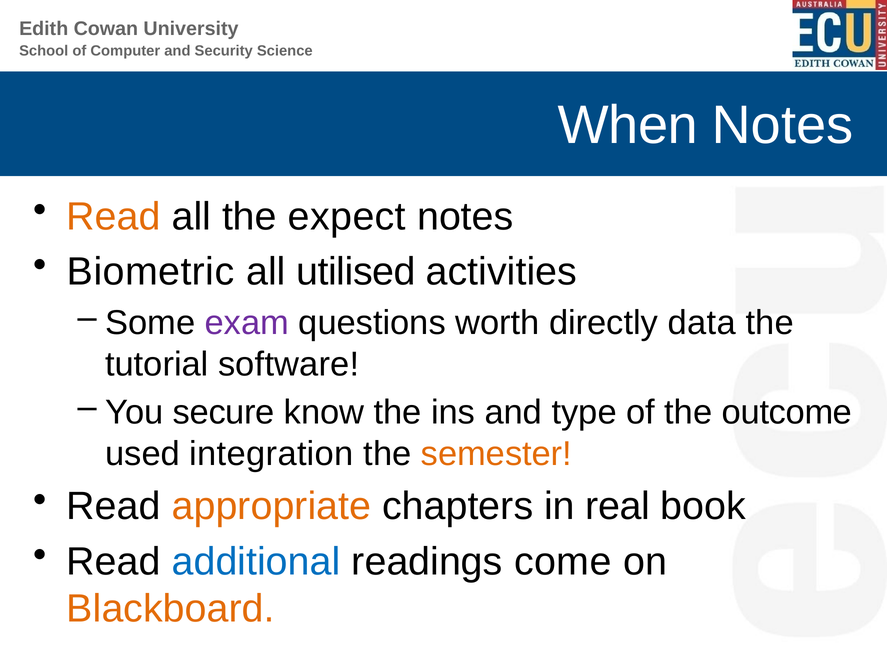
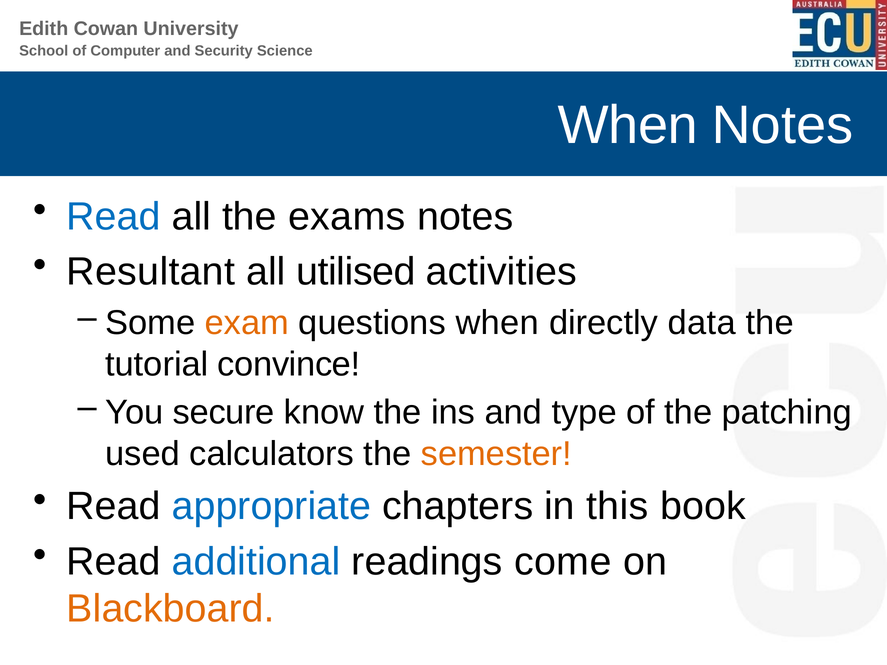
Read colour: orange -> blue (114, 217)
expect: expect -> exams (347, 217)
Biometric: Biometric -> Resultant (151, 272)
exam colour: purple -> orange (247, 323)
questions worth: worth -> when (497, 323)
software: software -> convince (289, 364)
outcome: outcome -> patching (787, 413)
integration: integration -> calculators (272, 454)
appropriate colour: orange -> blue (271, 507)
real: real -> this (617, 507)
